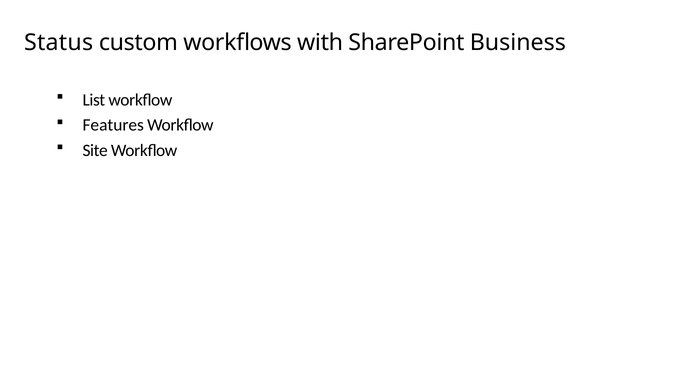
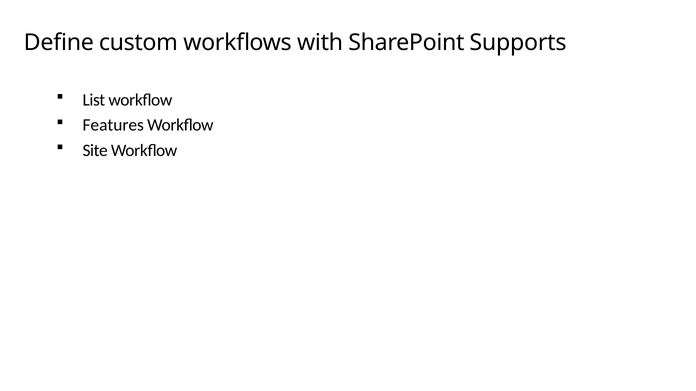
Status: Status -> Define (59, 43)
Business: Business -> Supports (518, 43)
